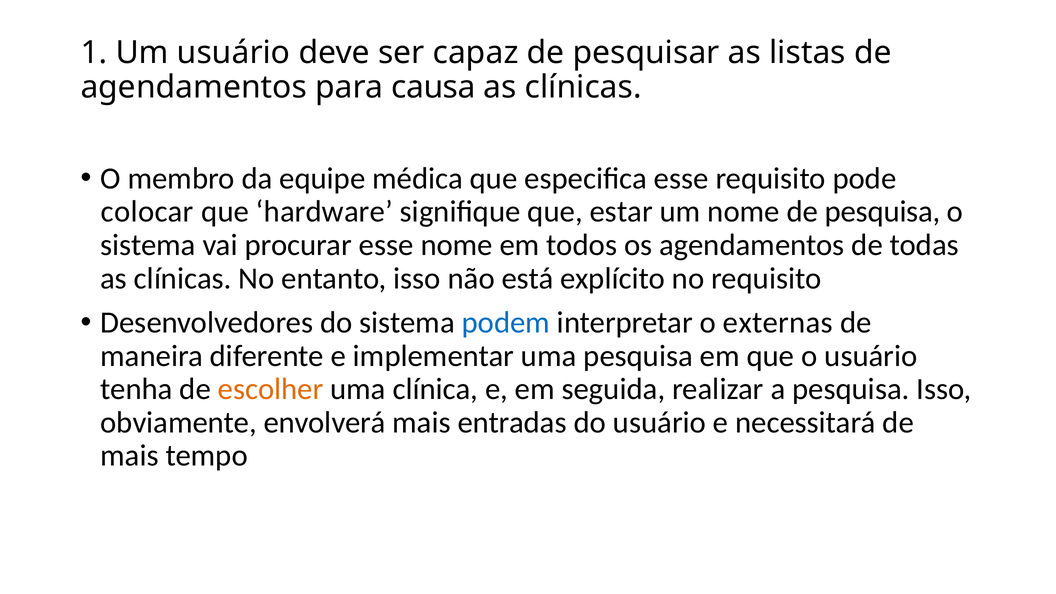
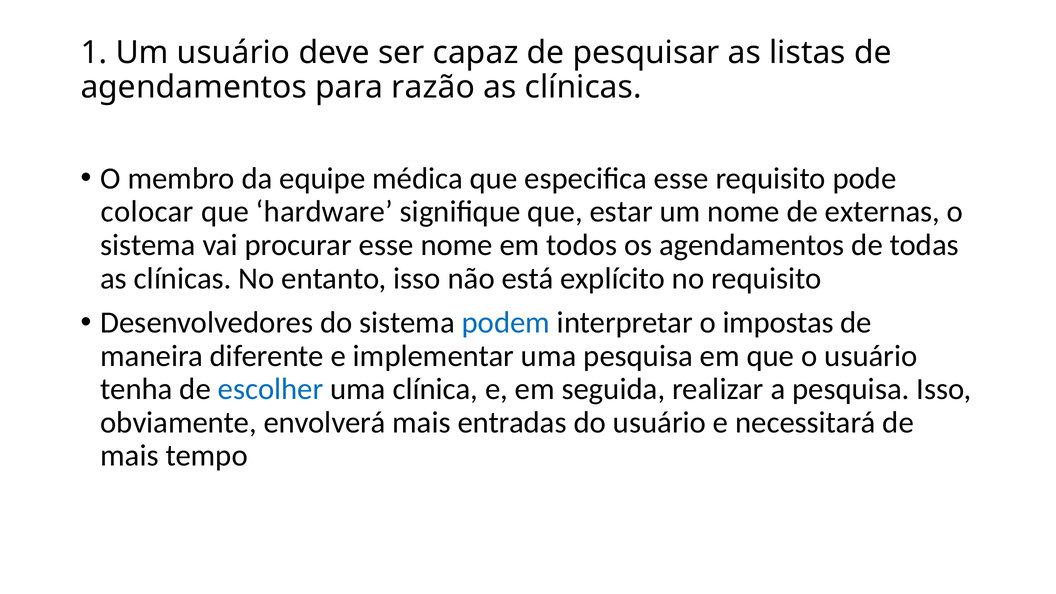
causa: causa -> razão (433, 87)
de pesquisa: pesquisa -> externas (882, 212)
externas: externas -> impostas (778, 323)
escolher colour: orange -> blue (271, 389)
